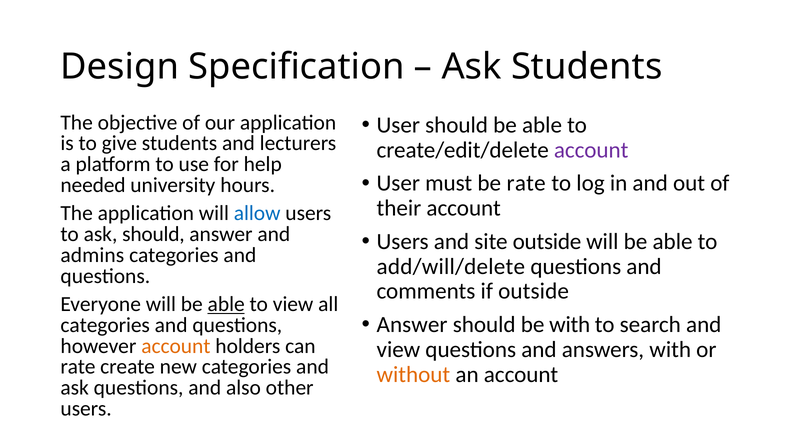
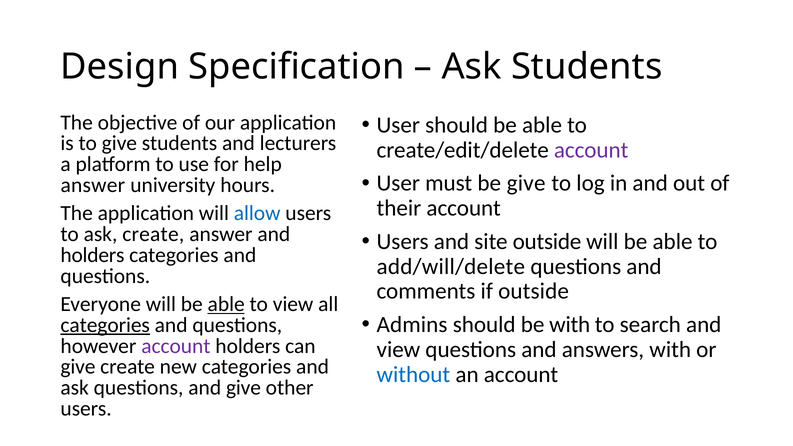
be rate: rate -> give (526, 183)
needed: needed -> answer (93, 185)
ask should: should -> create (153, 234)
admins: admins -> holders (92, 255)
Answer: Answer -> Admins (412, 325)
categories underline: none -> present (105, 325)
account colour: orange -> purple (176, 346)
rate: rate -> give (78, 367)
without colour: orange -> blue (413, 374)
and also: also -> give (243, 388)
